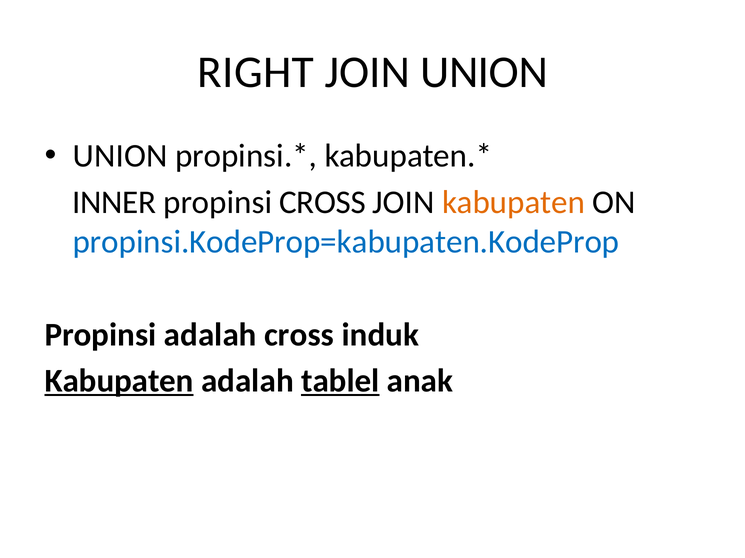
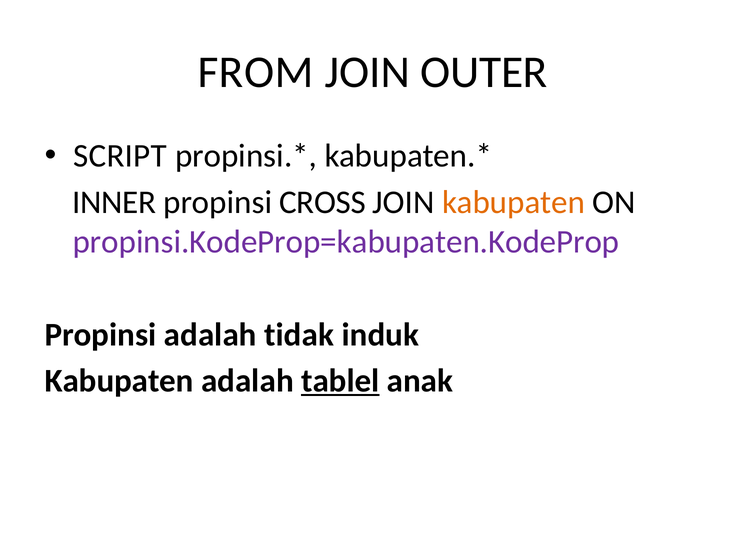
RIGHT: RIGHT -> FROM (256, 72)
JOIN UNION: UNION -> OUTER (484, 72)
UNION: UNION -> SCRIPT (120, 156)
propinsi.KodeProp=kabupaten.KodeProp colour: blue -> purple (346, 242)
adalah cross: cross -> tidak (299, 335)
Kabupaten underline: present -> none (119, 382)
